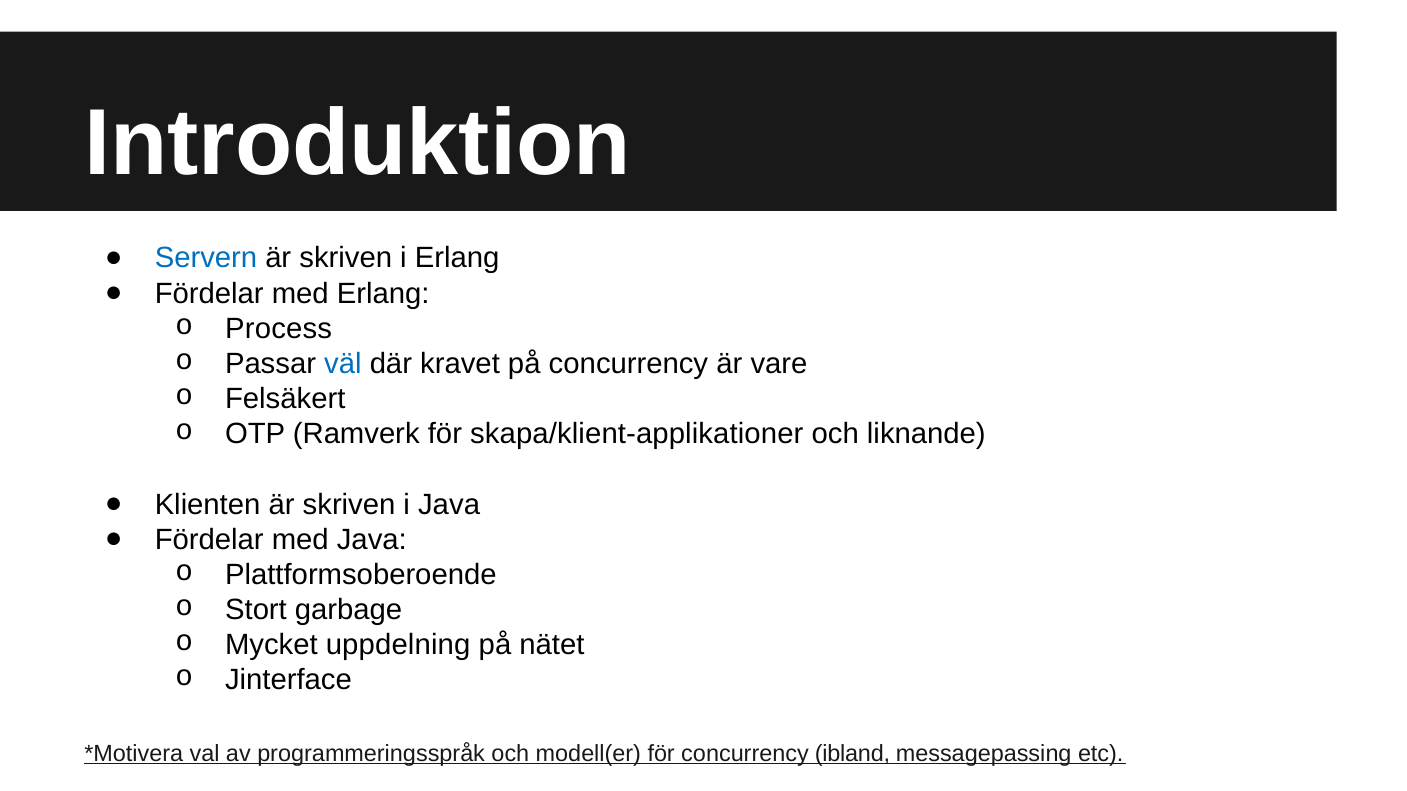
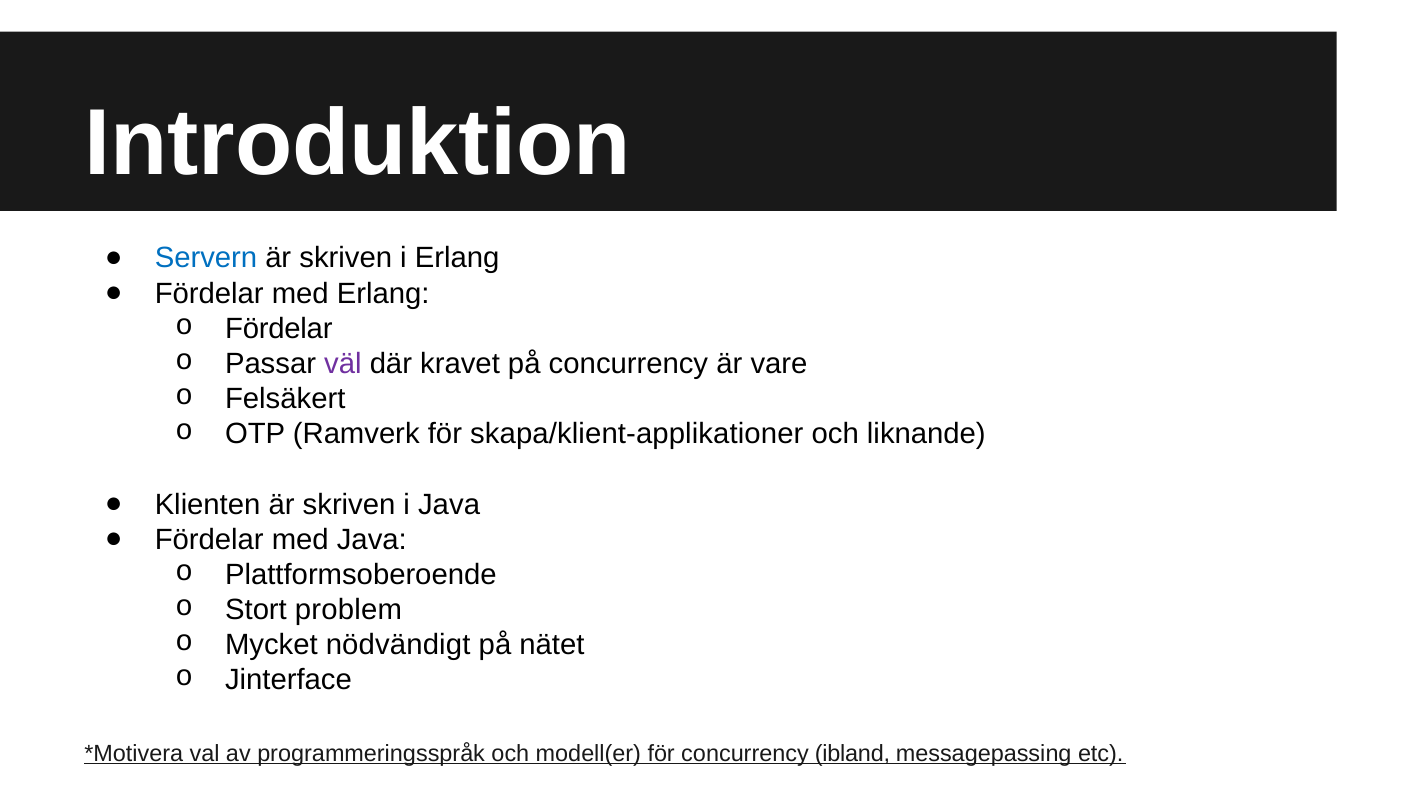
Process: Process -> Fördelar (279, 329)
väl colour: blue -> purple (343, 364)
garbage: garbage -> problem (348, 610)
uppdelning: uppdelning -> nödvändigt (398, 645)
